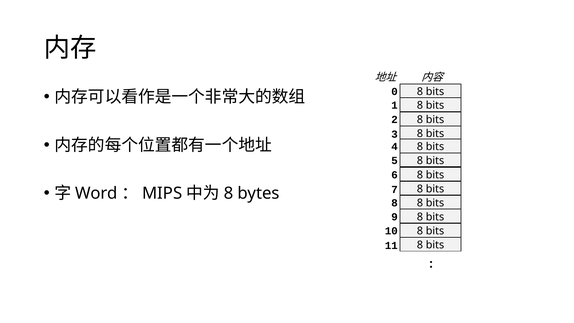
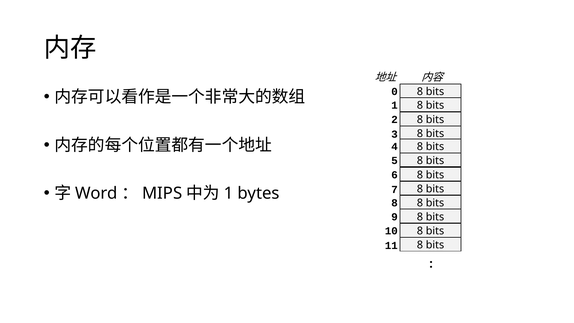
8: 8 -> 1 (228, 193)
